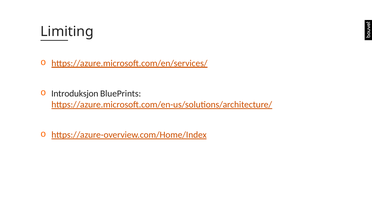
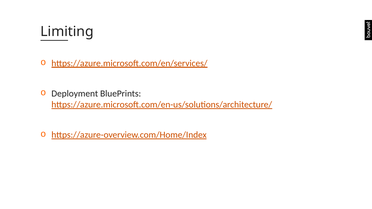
Introduksjon: Introduksjon -> Deployment (75, 94)
